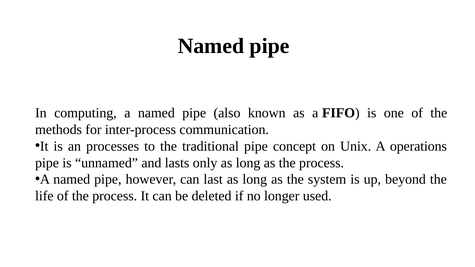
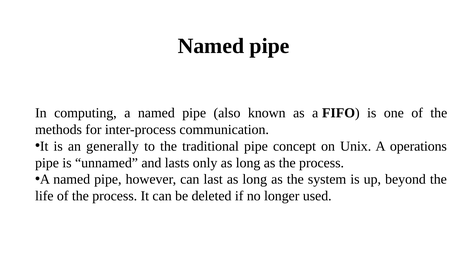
processes: processes -> generally (113, 146)
